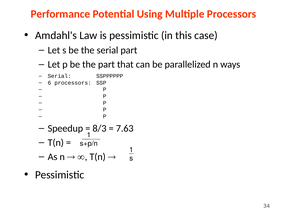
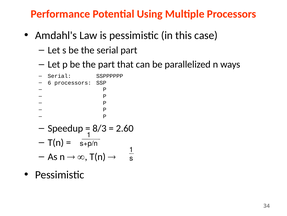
7.63: 7.63 -> 2.60 (125, 128)
